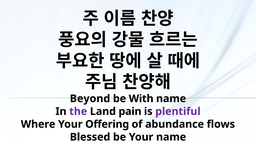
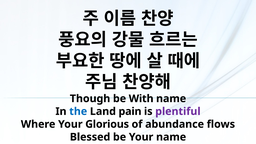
Beyond: Beyond -> Though (90, 99)
the colour: purple -> blue (78, 111)
Offering: Offering -> Glorious (107, 124)
